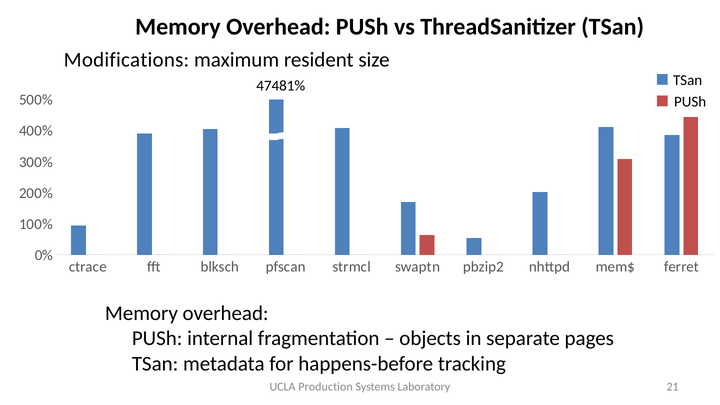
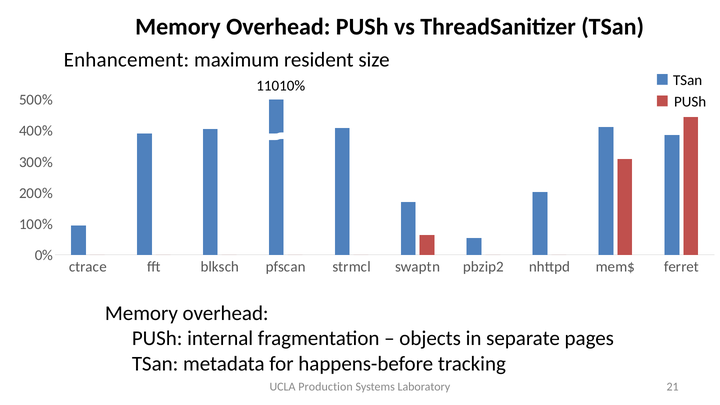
Modifications: Modifications -> Enhancement (126, 60)
47481%: 47481% -> 11010% (281, 86)
